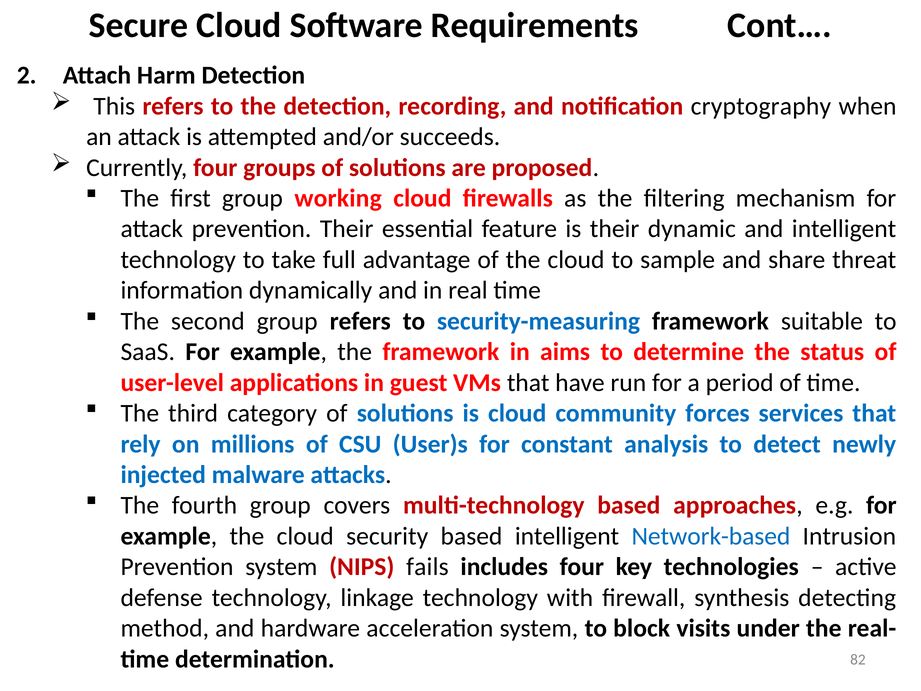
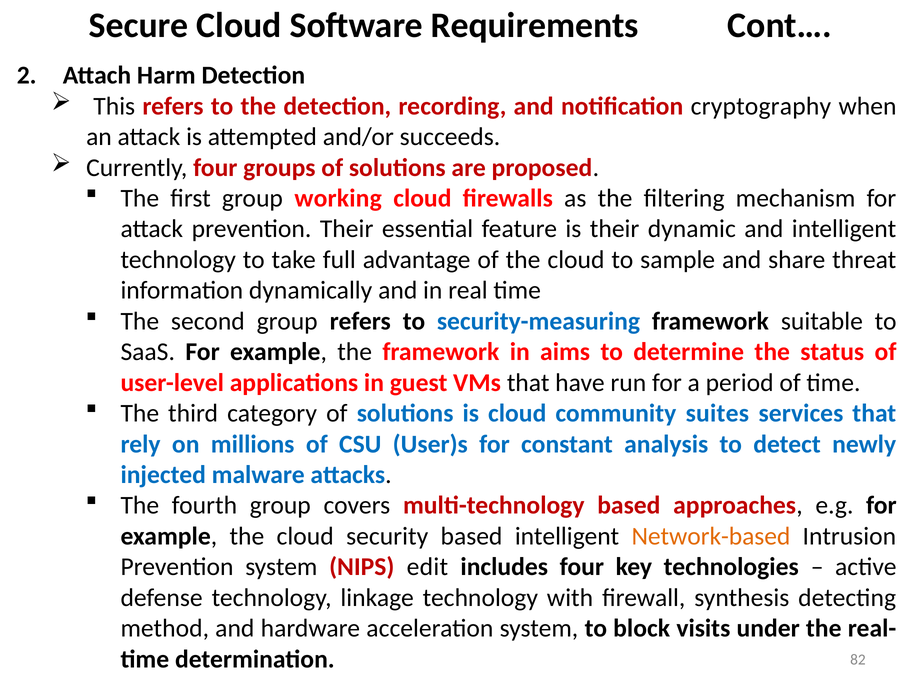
forces: forces -> suites (717, 413)
Network-based colour: blue -> orange (711, 536)
fails: fails -> edit (427, 567)
